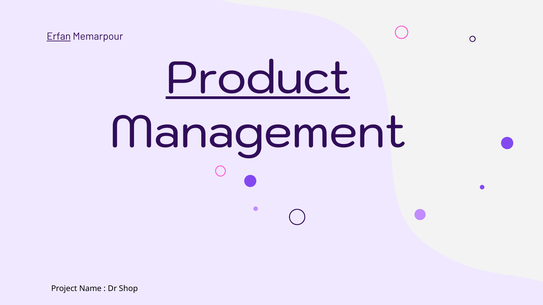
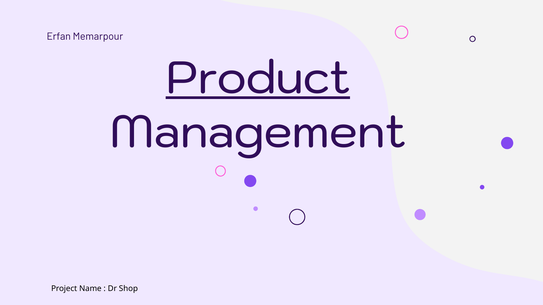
Erfan underline: present -> none (59, 37)
